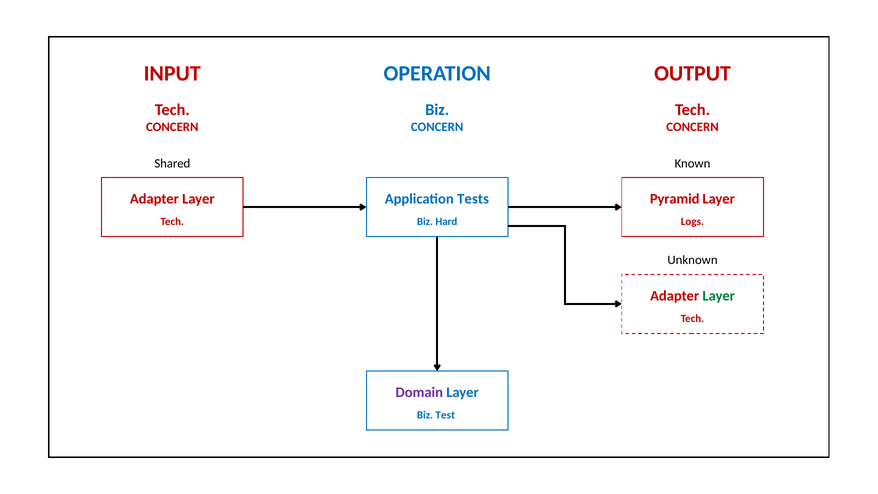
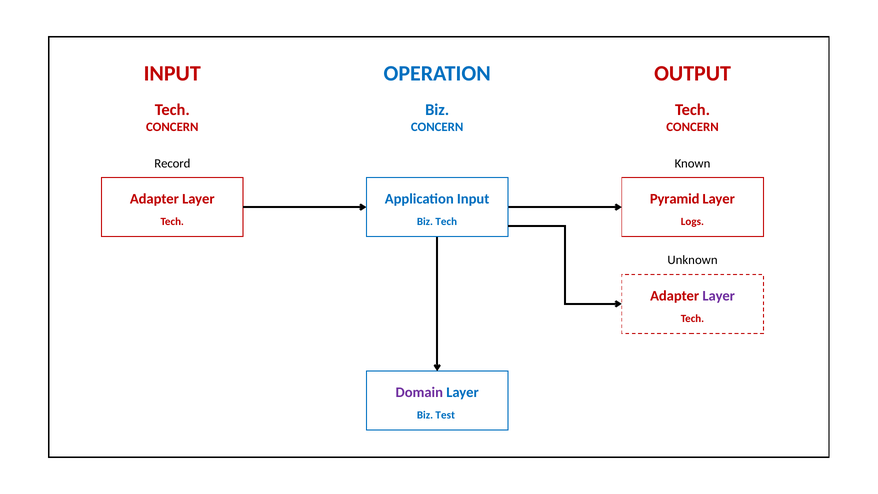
Shared: Shared -> Record (172, 164)
Application Tests: Tests -> Input (473, 199)
Biz Hard: Hard -> Tech (446, 222)
Layer colour: green -> purple (719, 296)
